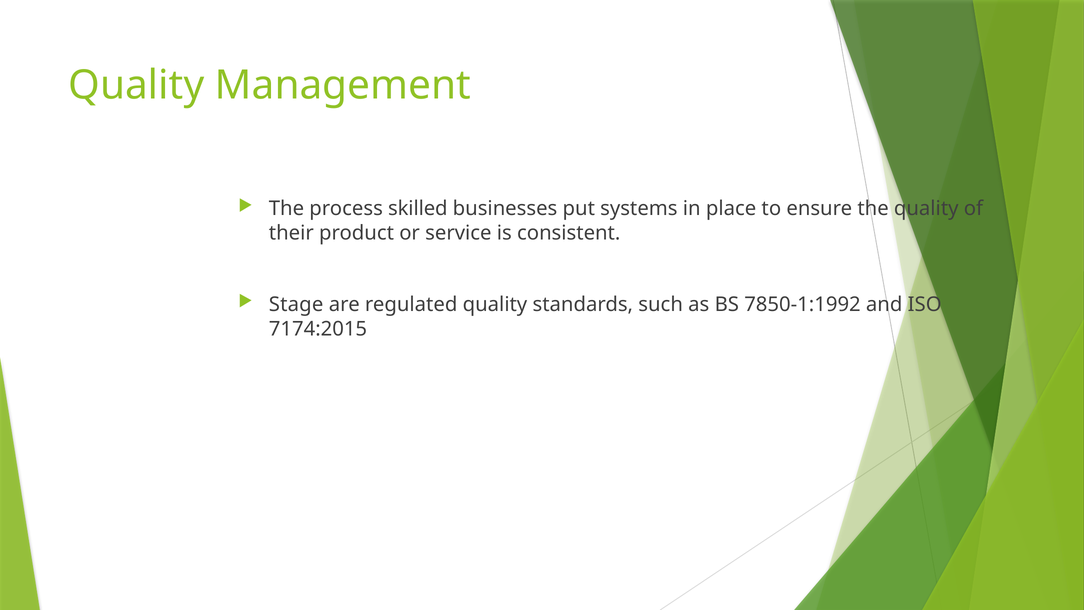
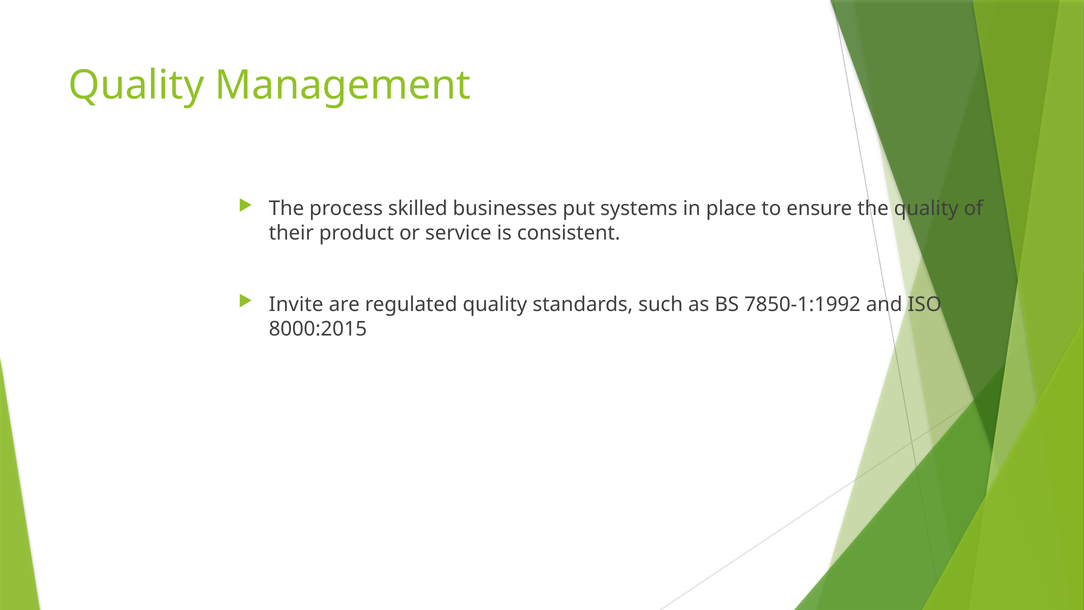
Stage: Stage -> Invite (296, 304)
7174:2015: 7174:2015 -> 8000:2015 (318, 329)
